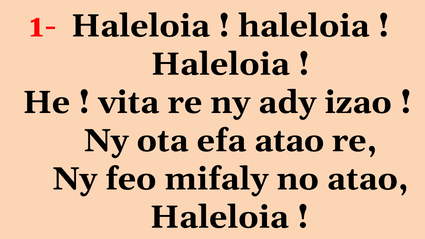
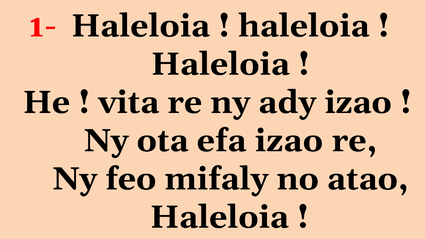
efa atao: atao -> izao (289, 141)
